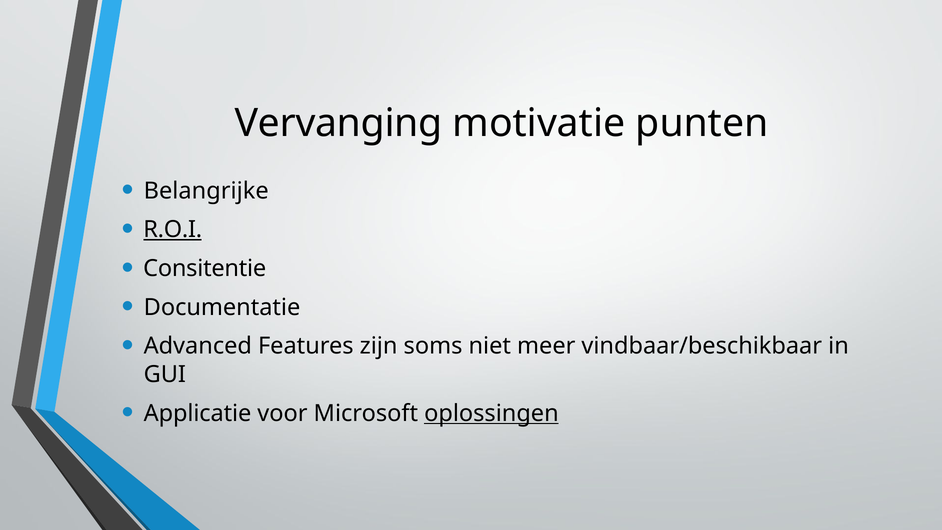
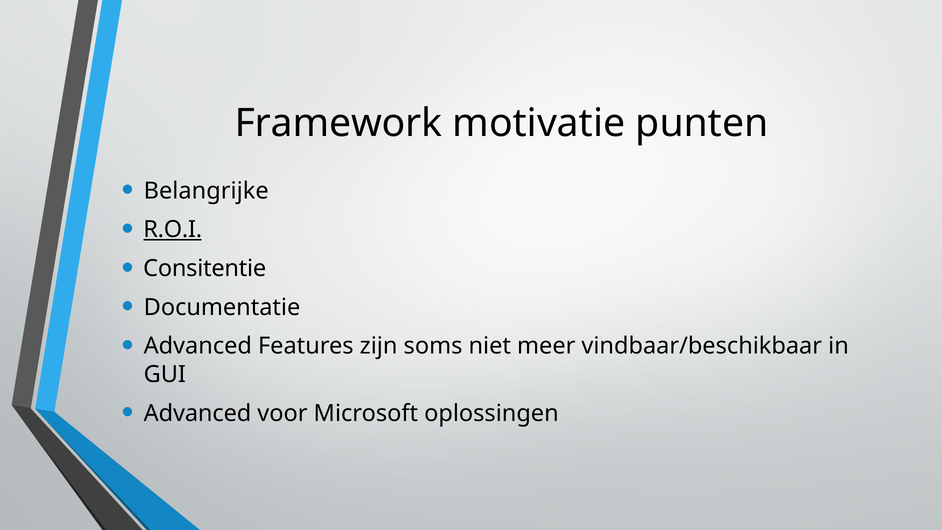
Vervanging: Vervanging -> Framework (339, 123)
Applicatie: Applicatie -> Advanced (198, 413)
oplossingen underline: present -> none (491, 413)
